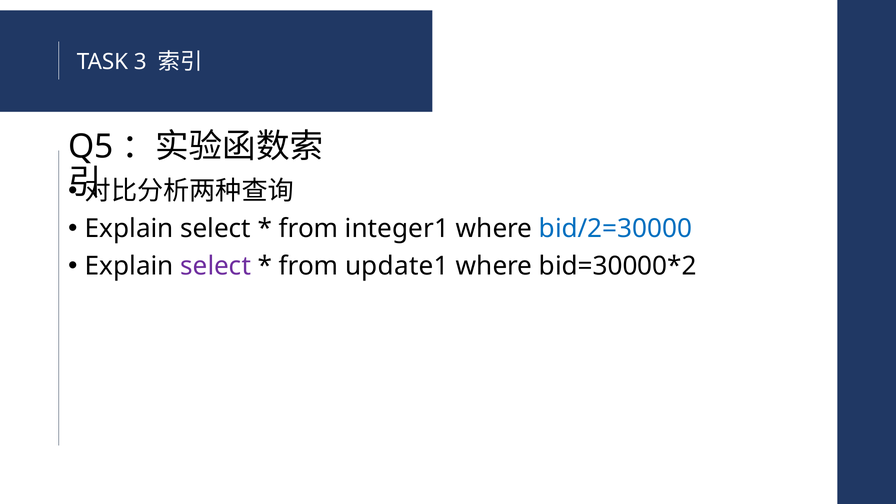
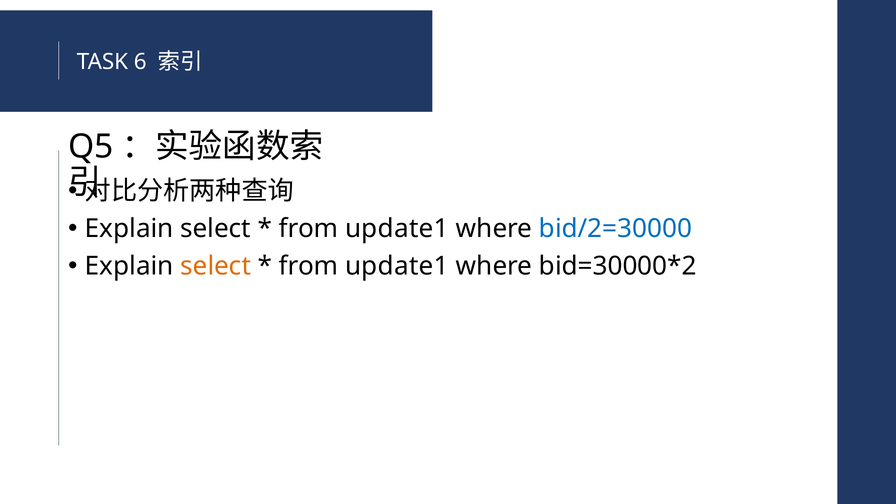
3: 3 -> 6 (140, 62)
integer1: integer1 -> update1 (397, 229)
select colour: purple -> orange (216, 266)
